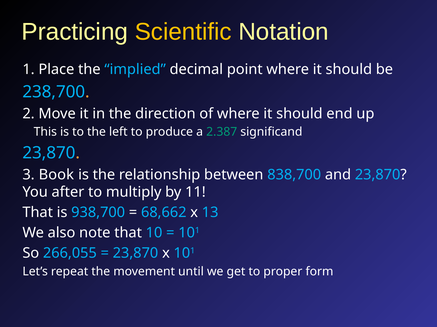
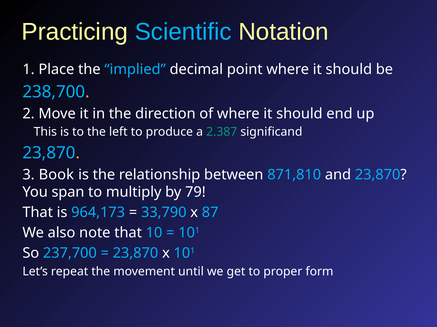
Scientific colour: yellow -> light blue (183, 32)
838,700: 838,700 -> 871,810 (294, 175)
after: after -> span (68, 193)
11: 11 -> 79 (195, 193)
938,700: 938,700 -> 964,173 (98, 213)
68,662: 68,662 -> 33,790 (164, 213)
13: 13 -> 87 (210, 213)
266,055: 266,055 -> 237,700 (70, 254)
